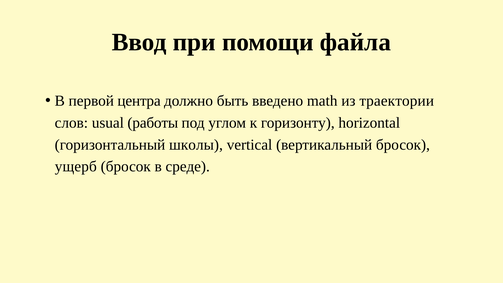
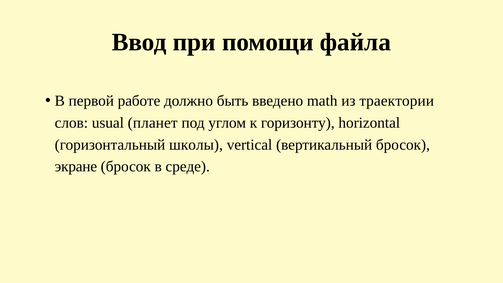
центра: центра -> работе (139, 101)
работы: работы -> планет (153, 123)
ущерб: ущерб -> экране (76, 167)
